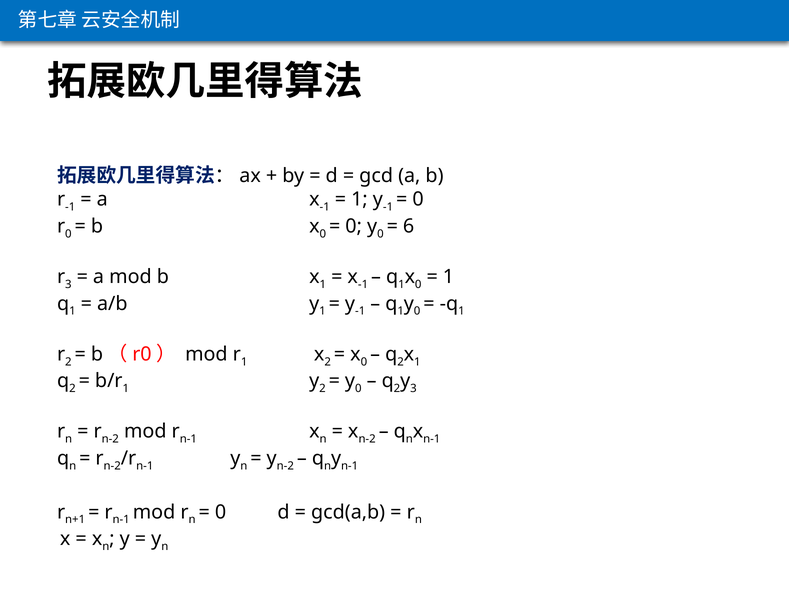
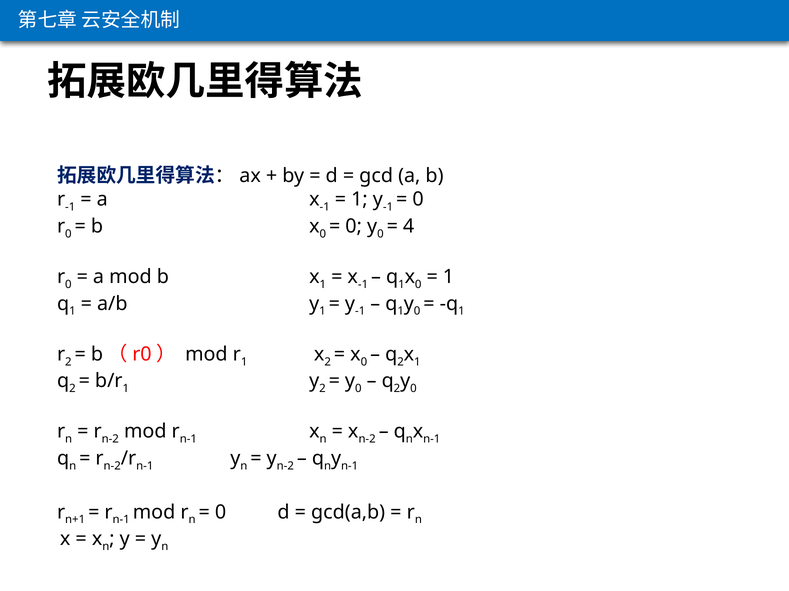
6: 6 -> 4 (409, 226)
3: 3 -> 0 (68, 285)
3: 3 -> 0 (413, 389)
